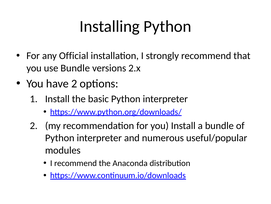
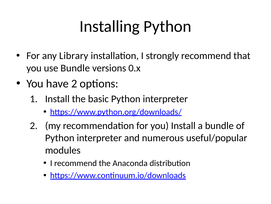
Official: Official -> Library (74, 56)
2.x: 2.x -> 0.x (134, 68)
